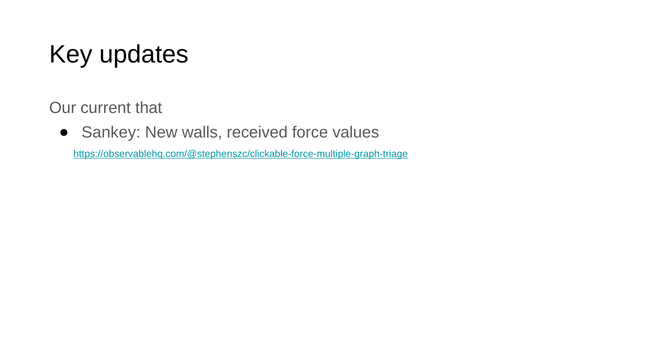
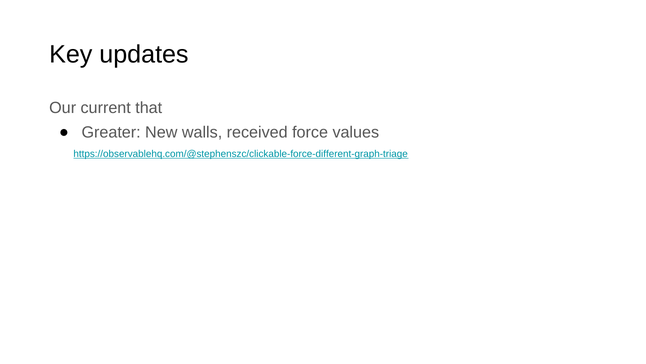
Sankey: Sankey -> Greater (111, 132)
https://observablehq.com/@stephenszc/clickable-force-multiple-graph-triage: https://observablehq.com/@stephenszc/clickable-force-multiple-graph-triage -> https://observablehq.com/@stephenszc/clickable-force-different-graph-triage (241, 154)
